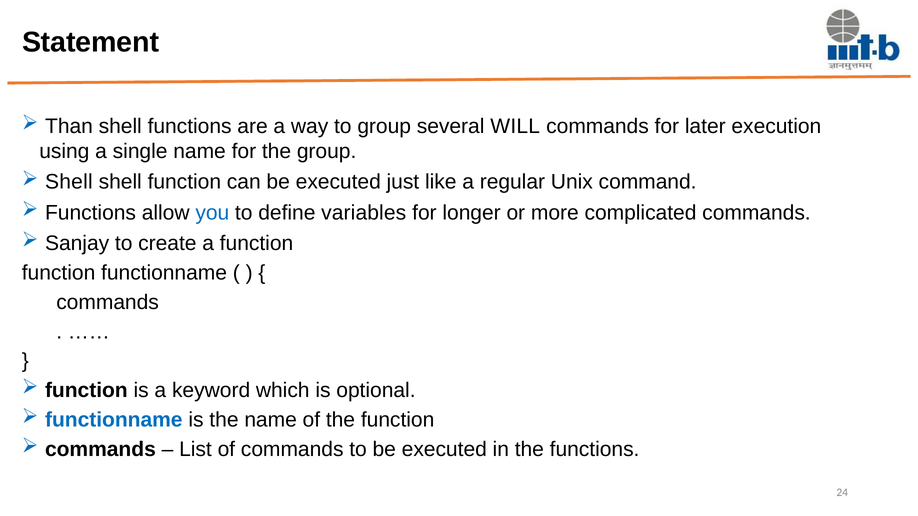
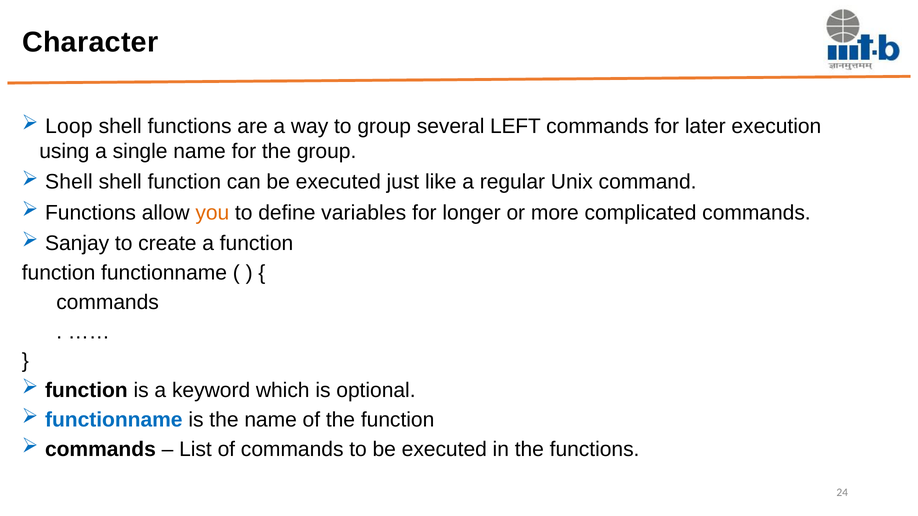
Statement: Statement -> Character (90, 42)
Than: Than -> Loop (69, 126)
WILL: WILL -> LEFT (515, 126)
you colour: blue -> orange (212, 213)
